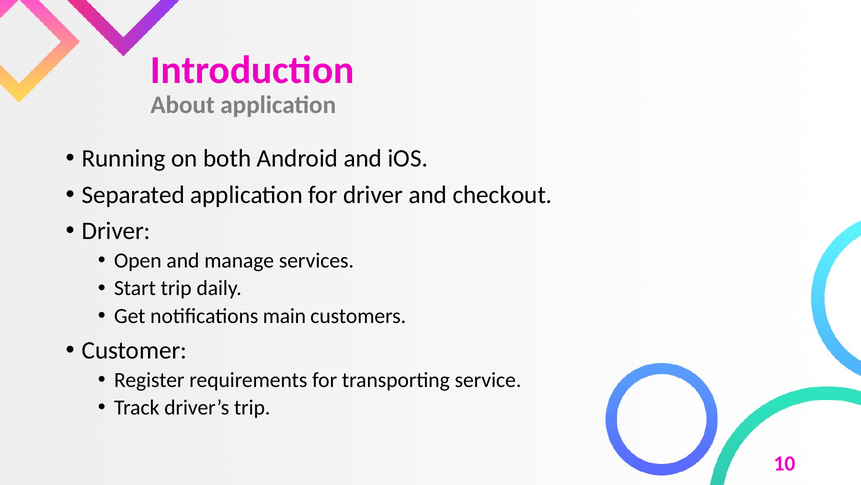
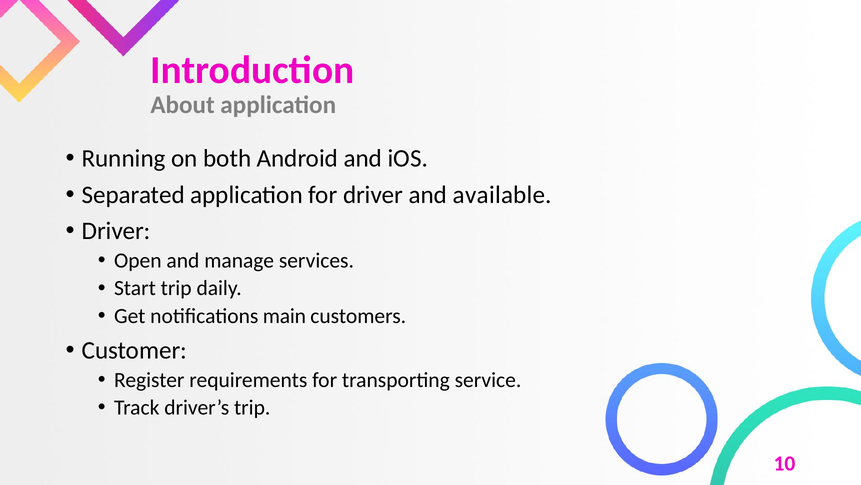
checkout: checkout -> available (502, 194)
